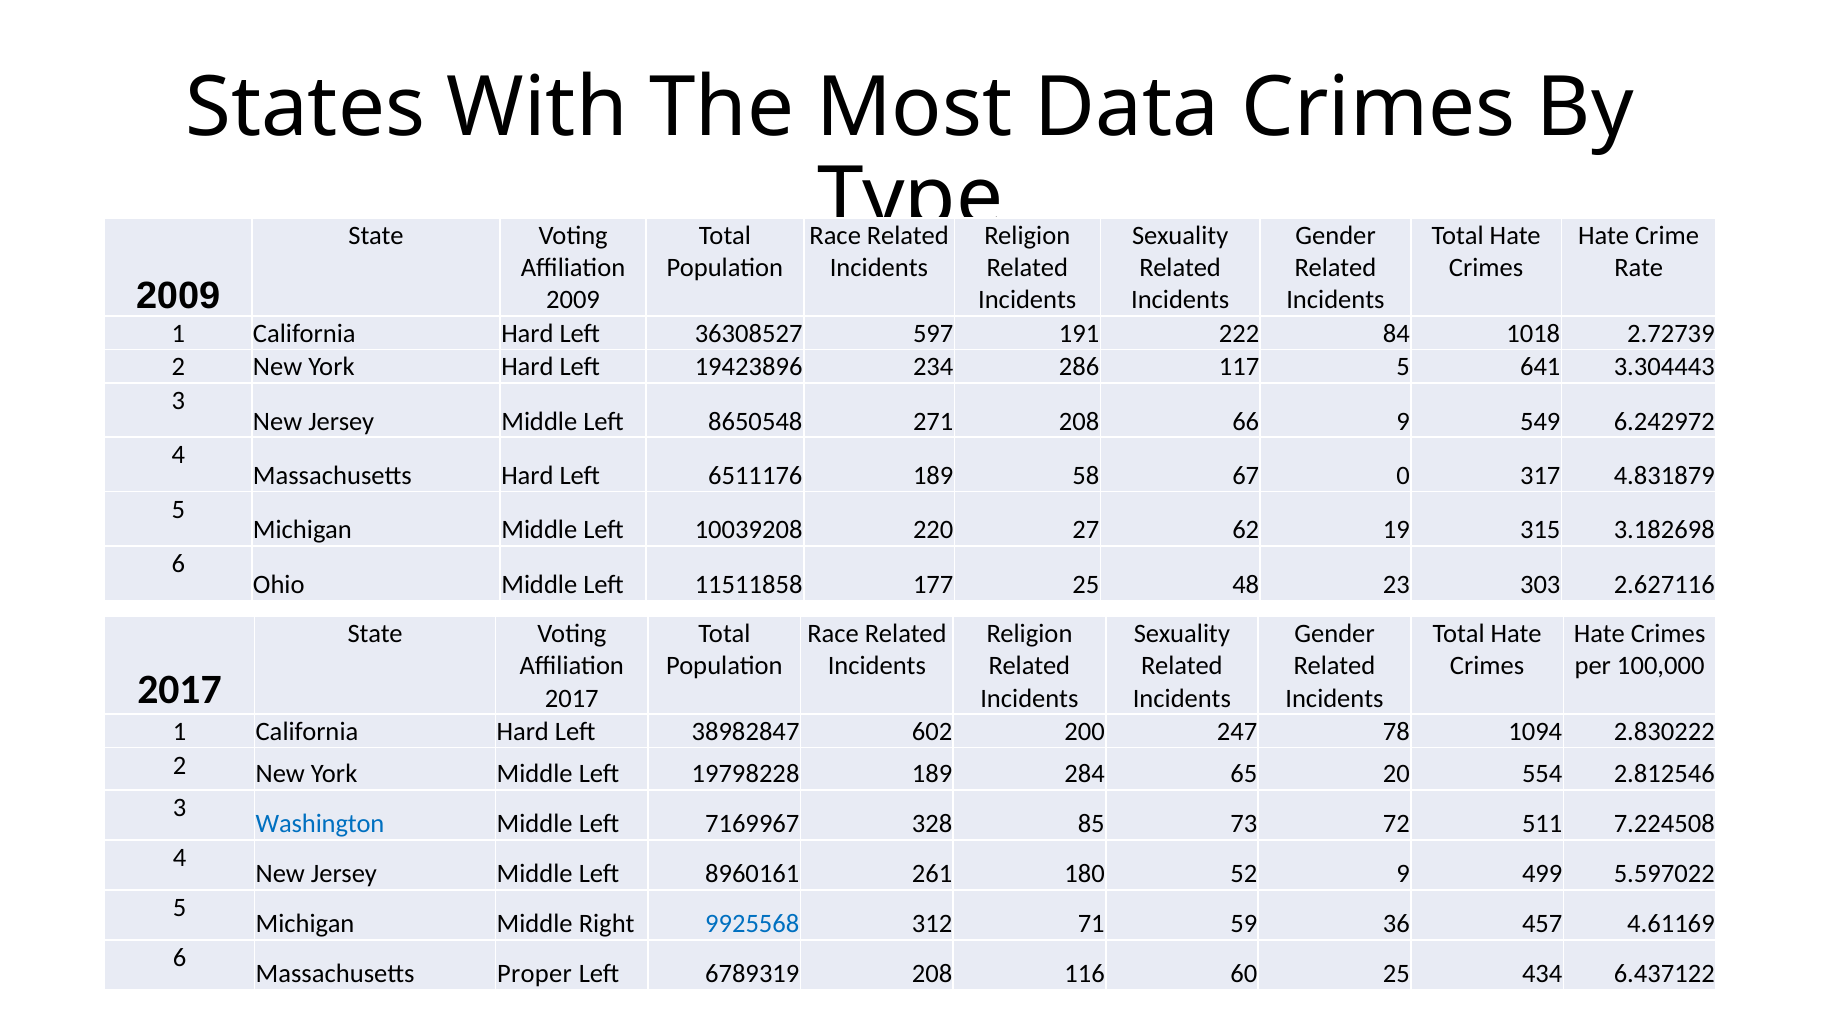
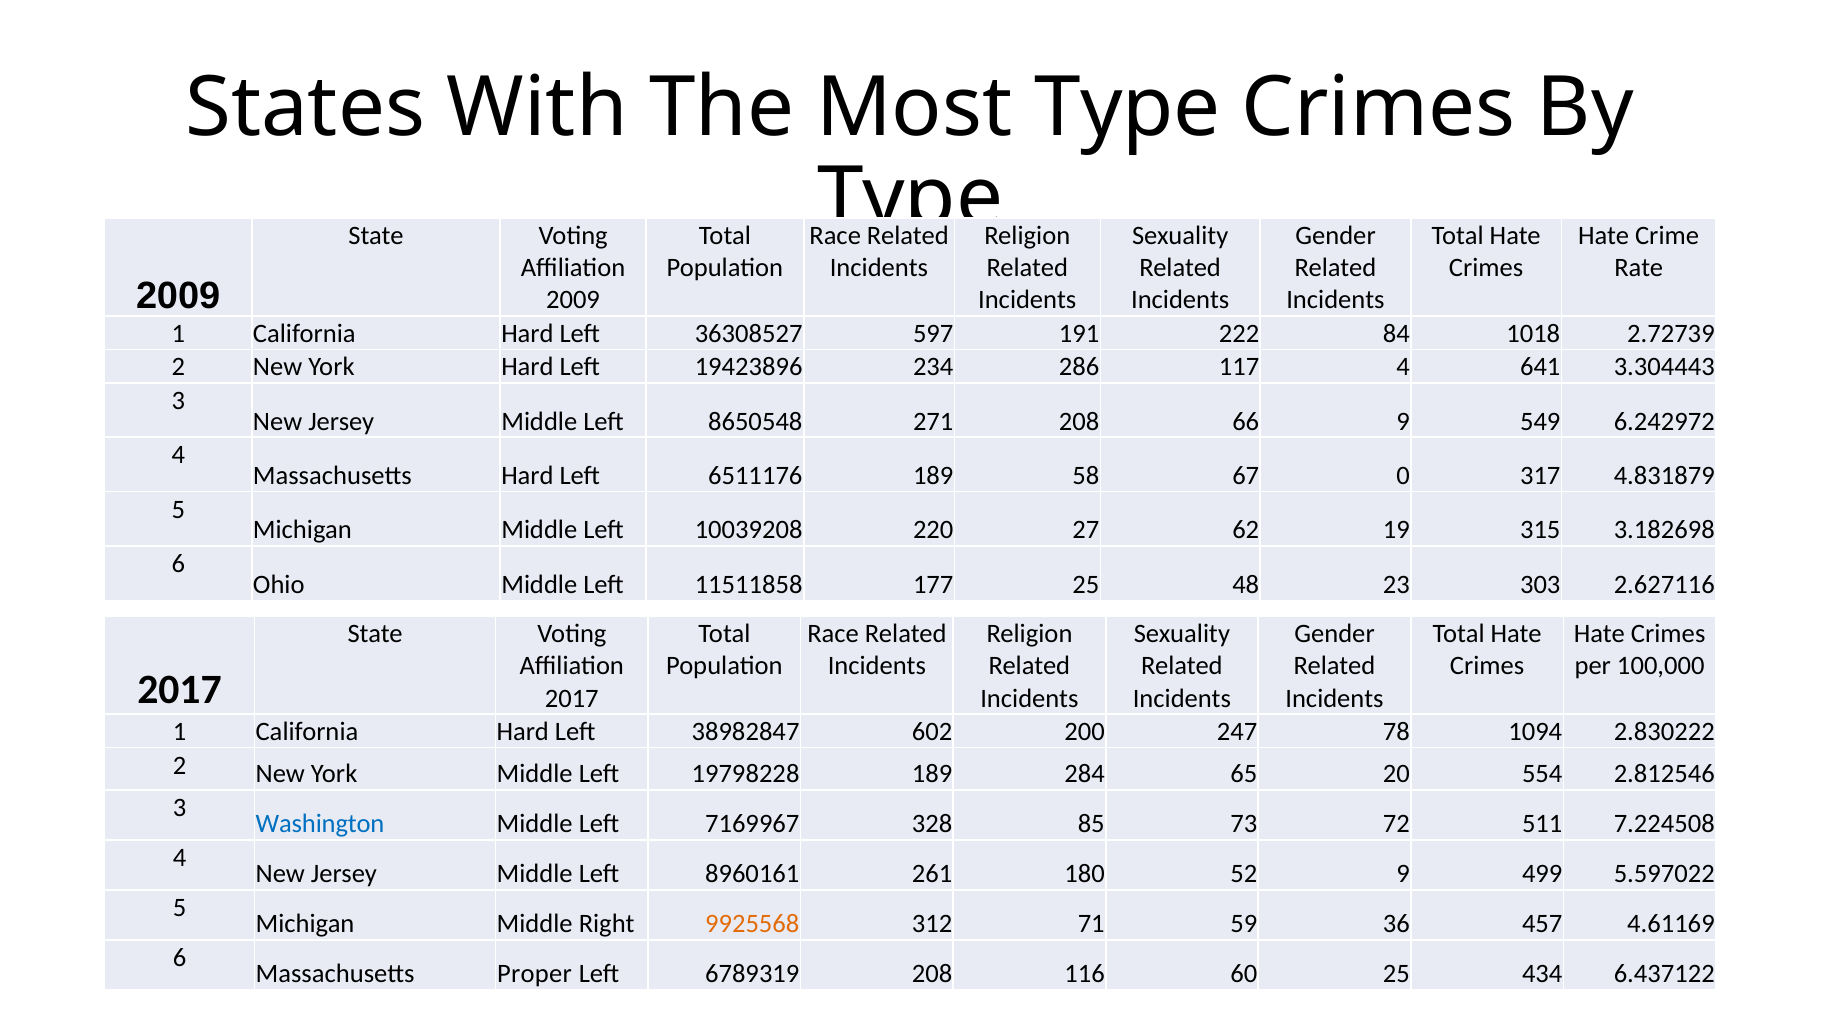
Most Data: Data -> Type (1127, 108)
117 5: 5 -> 4 (1403, 367)
9925568 colour: blue -> orange (752, 924)
